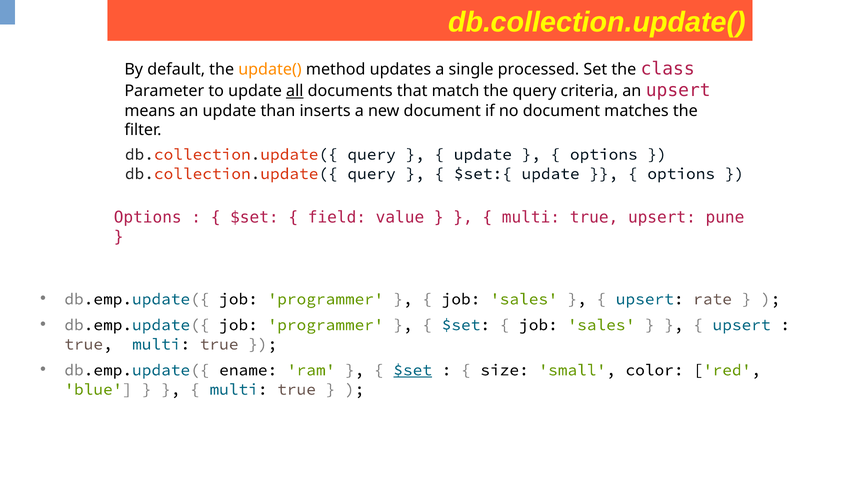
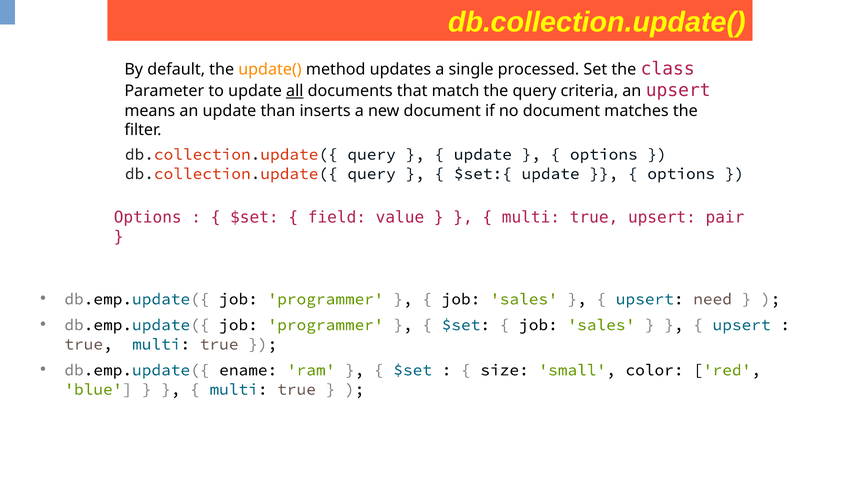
pune: pune -> pair (725, 217)
rate: rate -> need (713, 299)
$set underline: present -> none (413, 370)
